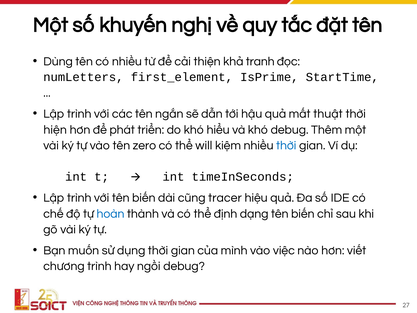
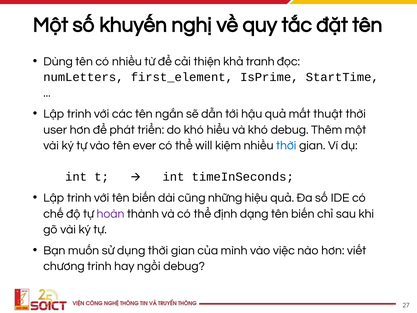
hiện: hiện -> user (55, 130)
zero: zero -> ever (144, 145)
tracer: tracer -> những (225, 198)
hoàn colour: blue -> purple (111, 214)
